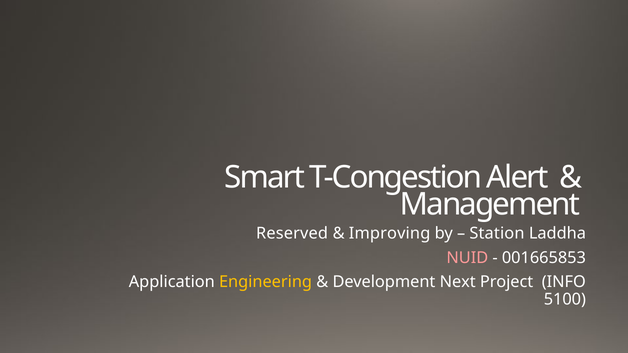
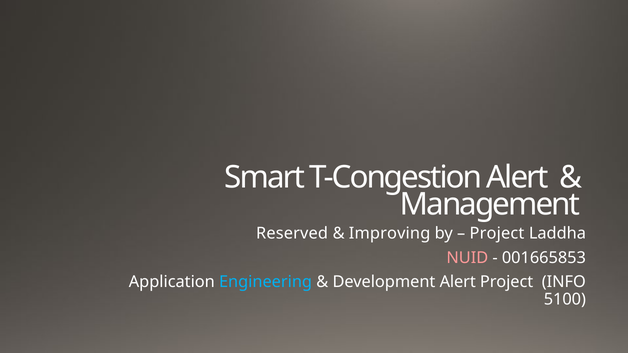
Station: Station -> Project (497, 234)
Engineering colour: yellow -> light blue (266, 282)
Development Next: Next -> Alert (458, 282)
